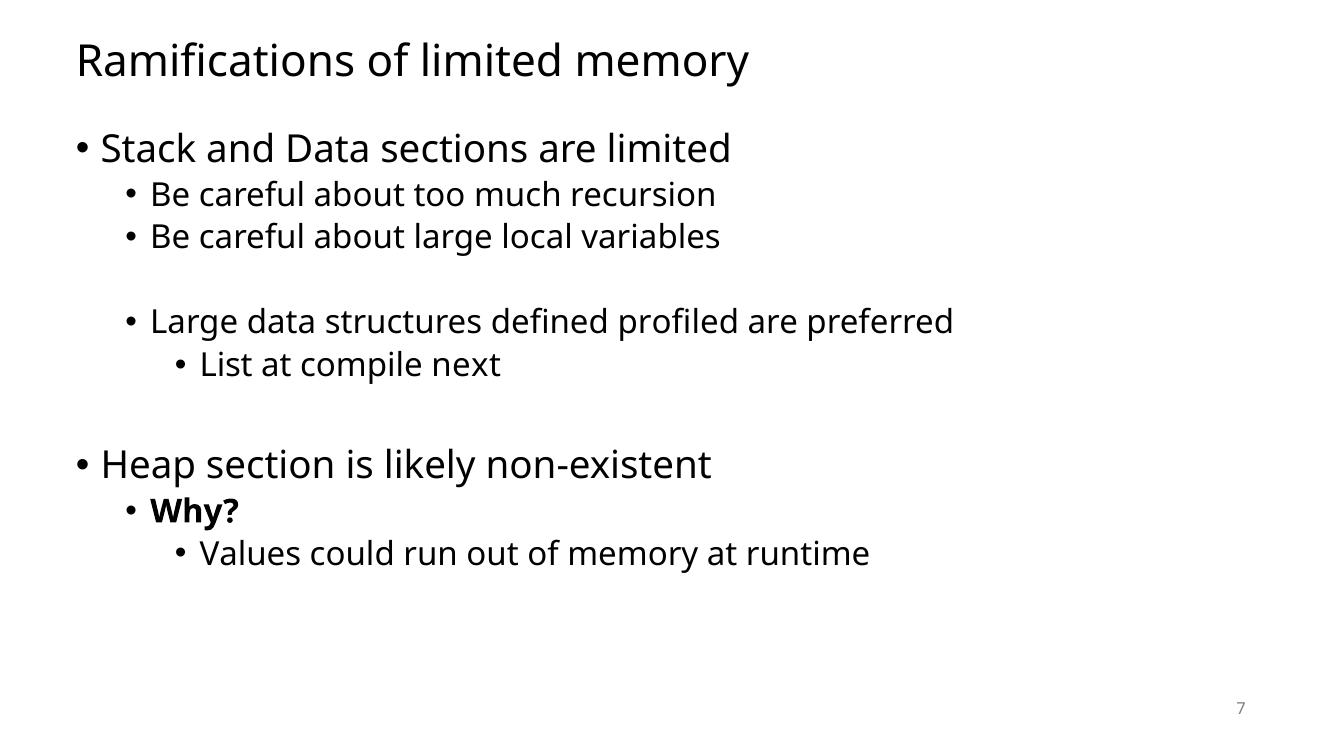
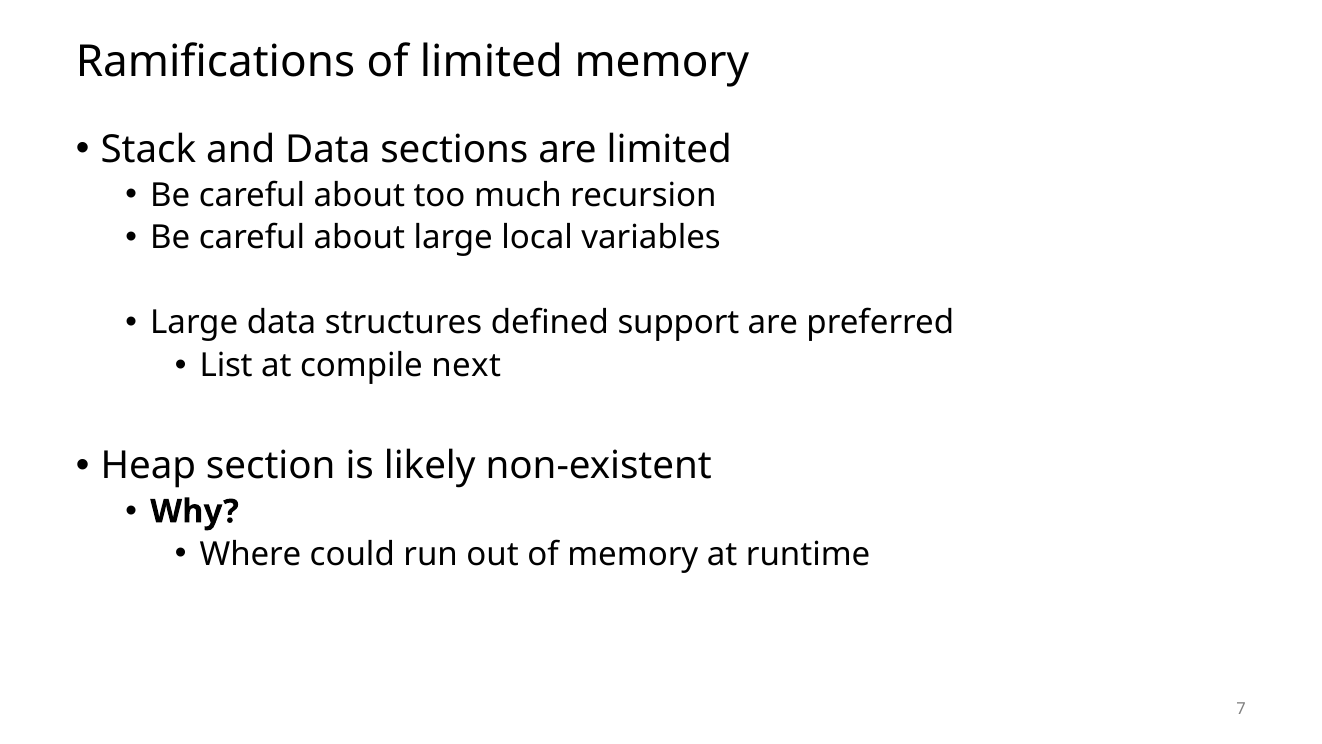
profiled: profiled -> support (678, 323)
Values: Values -> Where (250, 554)
